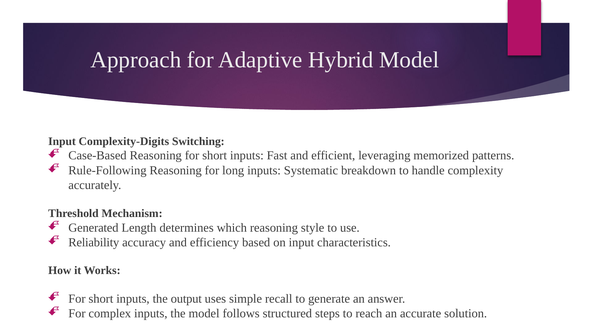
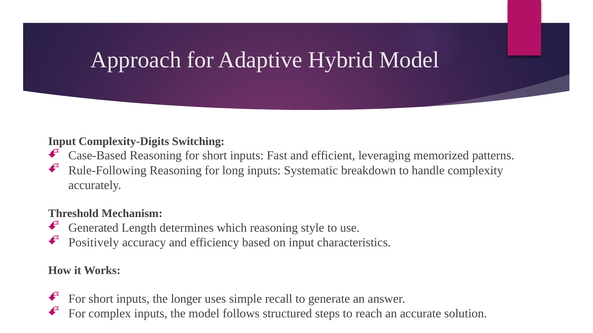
Reliability: Reliability -> Positively (94, 243)
output: output -> longer (186, 299)
